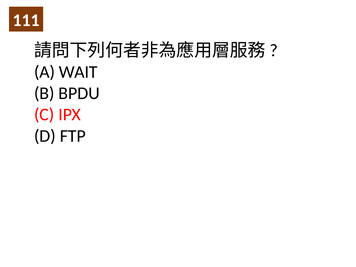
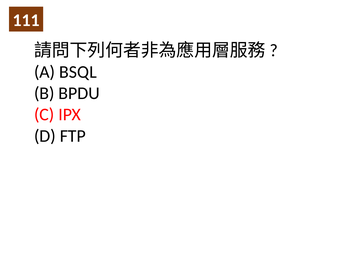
WAIT: WAIT -> BSQL (78, 72)
